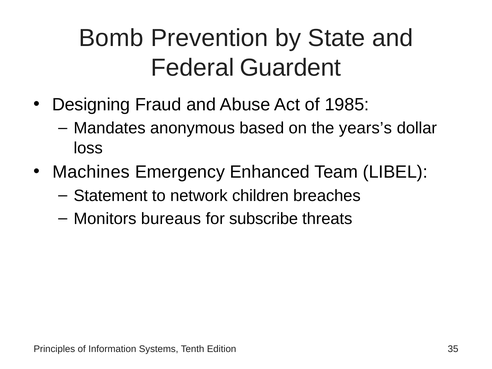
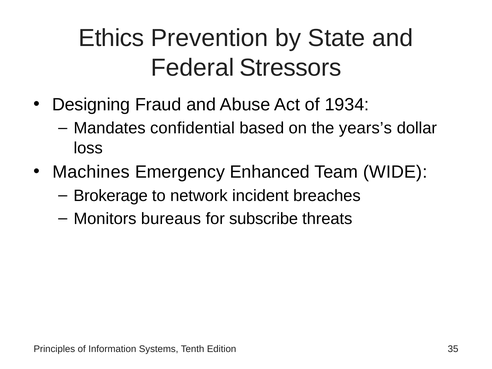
Bomb: Bomb -> Ethics (111, 38)
Guardent: Guardent -> Stressors (290, 68)
1985: 1985 -> 1934 (347, 105)
anonymous: anonymous -> confidential (192, 128)
LIBEL: LIBEL -> WIDE (395, 172)
Statement: Statement -> Brokerage (111, 196)
children: children -> incident (260, 196)
